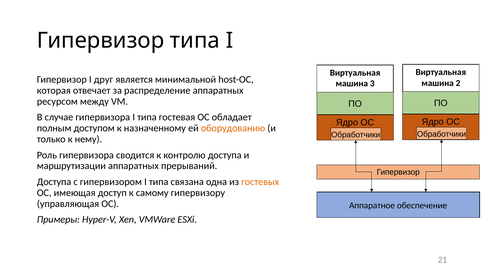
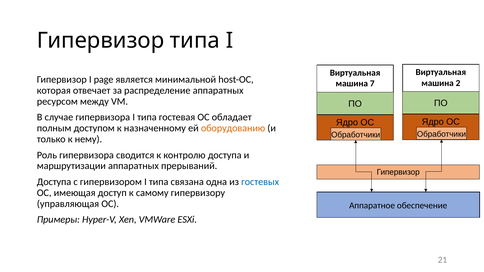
друг: друг -> page (104, 80)
3: 3 -> 7 (372, 84)
гостевых colour: orange -> blue (260, 182)
